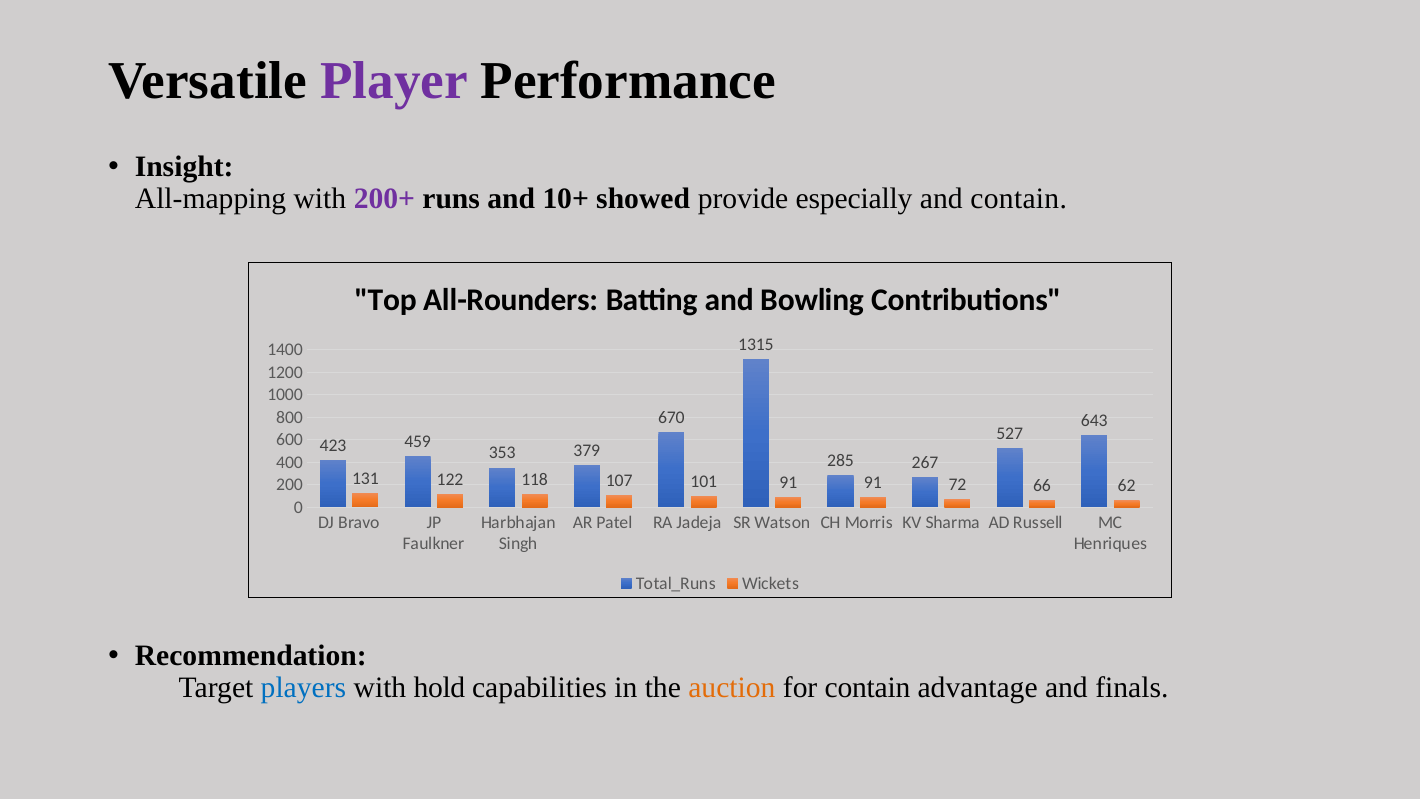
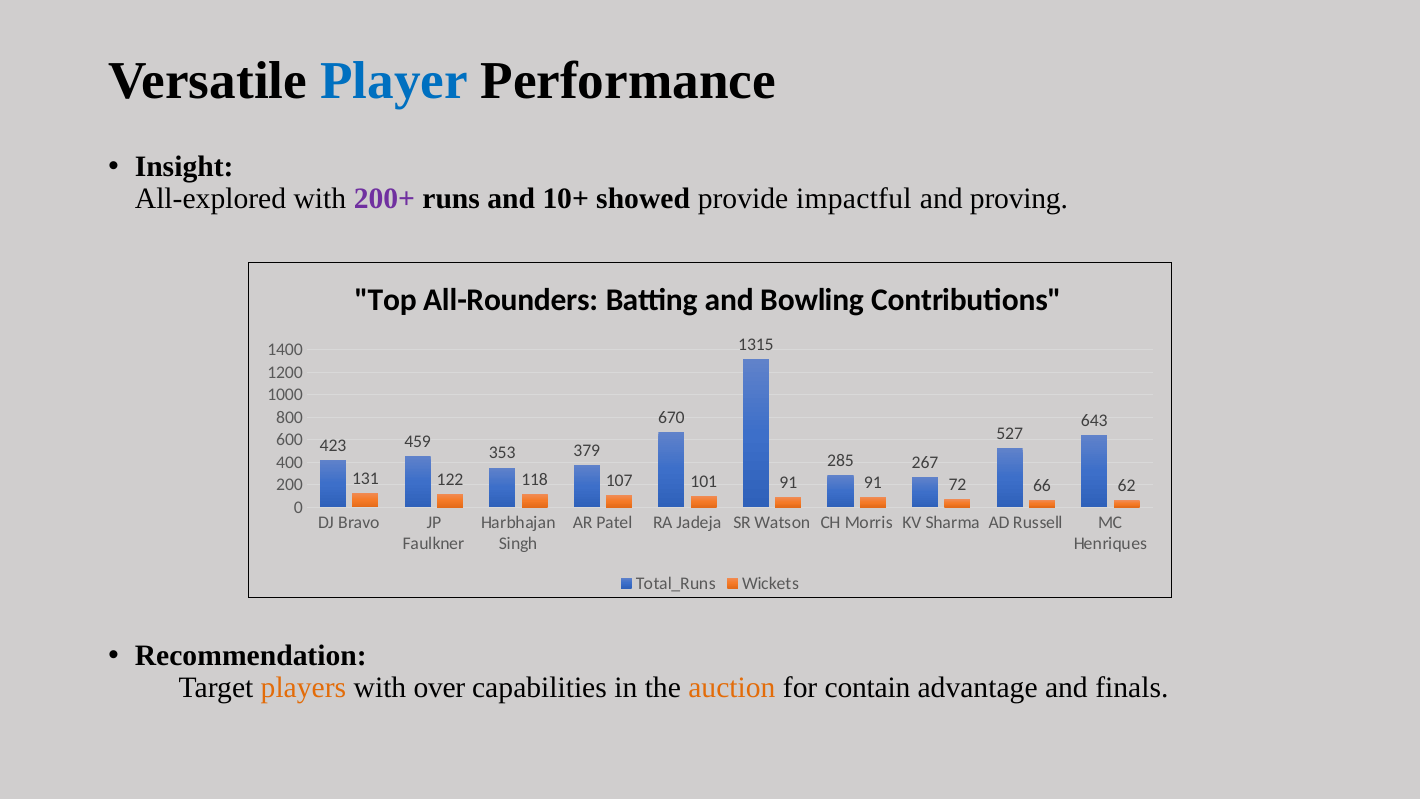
Player colour: purple -> blue (394, 80)
All-mapping: All-mapping -> All-explored (211, 199)
especially: especially -> impactful (854, 199)
and contain: contain -> proving (1019, 199)
players colour: blue -> orange (303, 687)
hold: hold -> over (439, 687)
